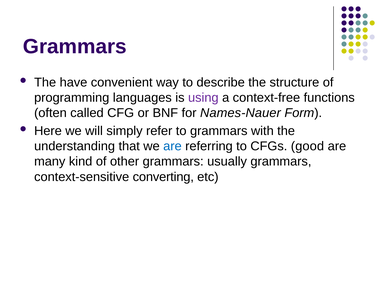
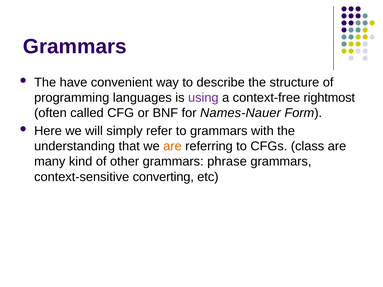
functions: functions -> rightmost (329, 98)
are colour: blue -> orange (172, 146)
good: good -> class (308, 146)
usually: usually -> phrase (227, 162)
